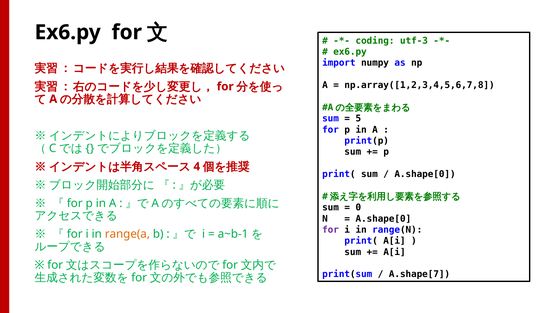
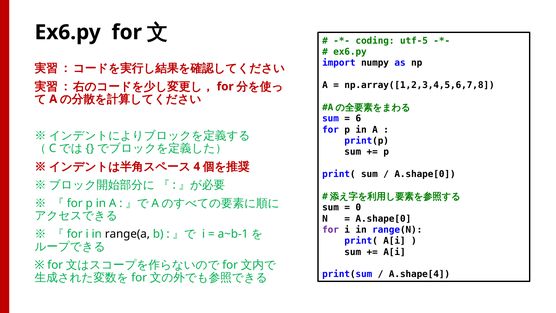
utf-3: utf-3 -> utf-5 (414, 41)
5: 5 -> 6 (358, 118)
range(a colour: orange -> black (127, 234)
A.shape[7: A.shape[7 -> A.shape[4 (419, 274)
